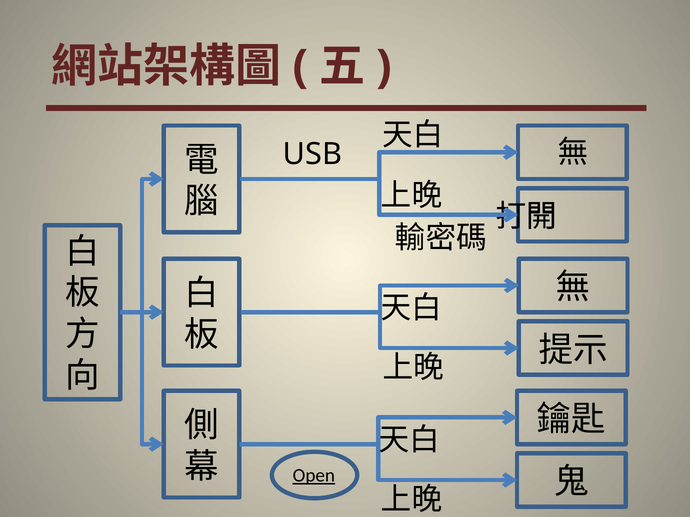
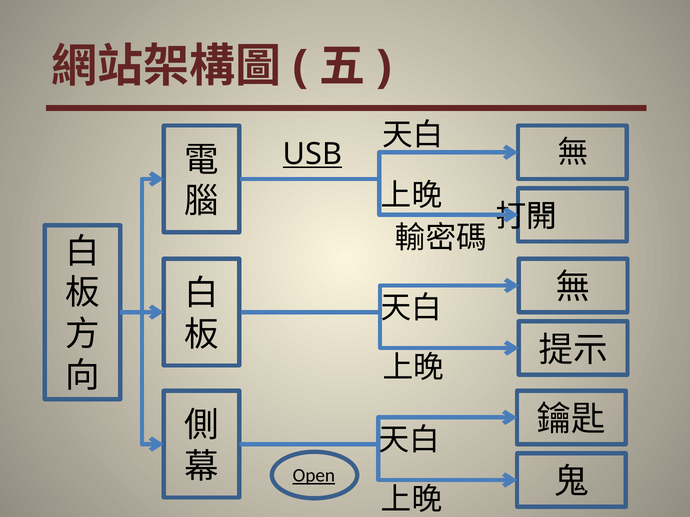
USB underline: none -> present (312, 154)
